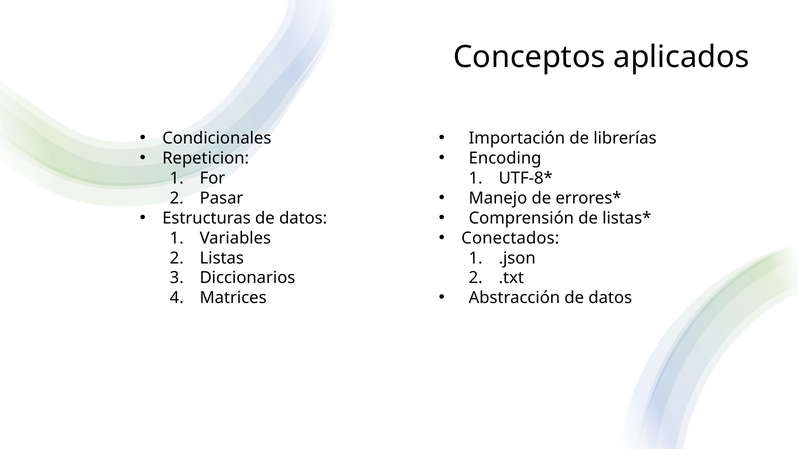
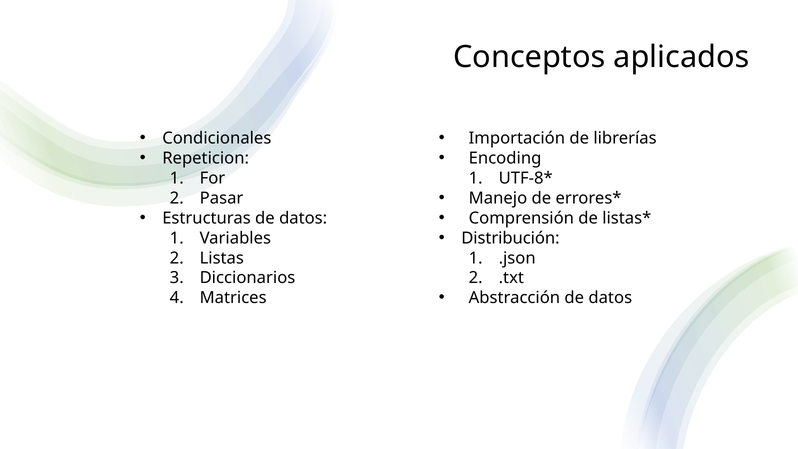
Conectados: Conectados -> Distribución (510, 238)
